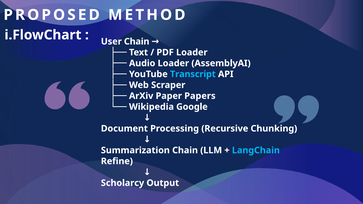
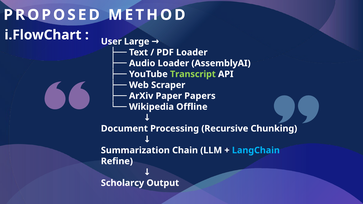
User Chain: Chain -> Large (137, 42)
Transcript colour: light blue -> light green (193, 74)
Google: Google -> Offline (192, 107)
